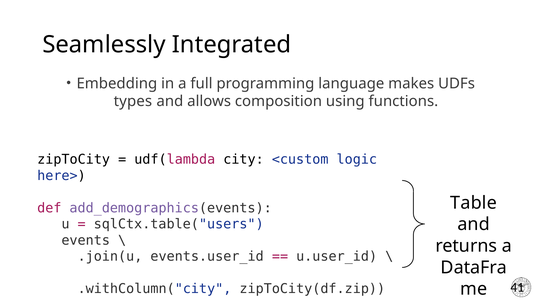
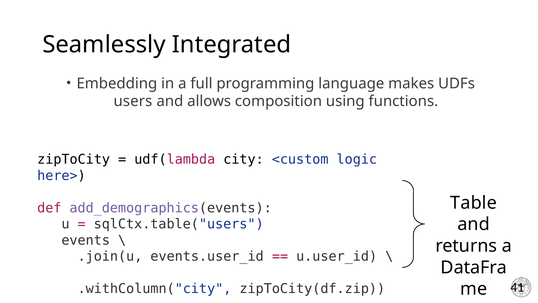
types: types -> users (133, 101)
